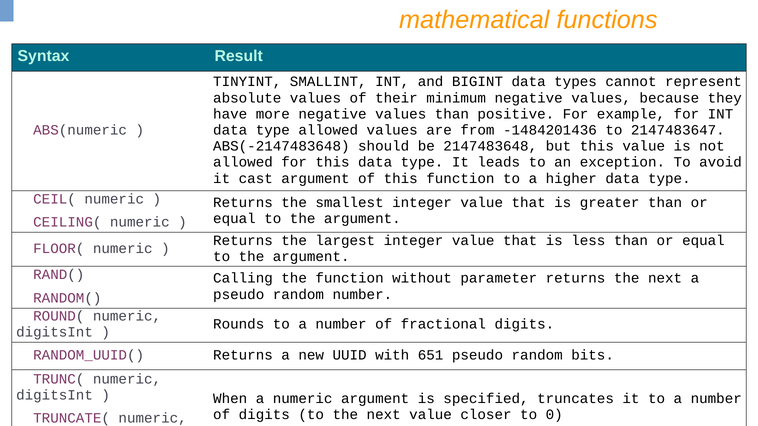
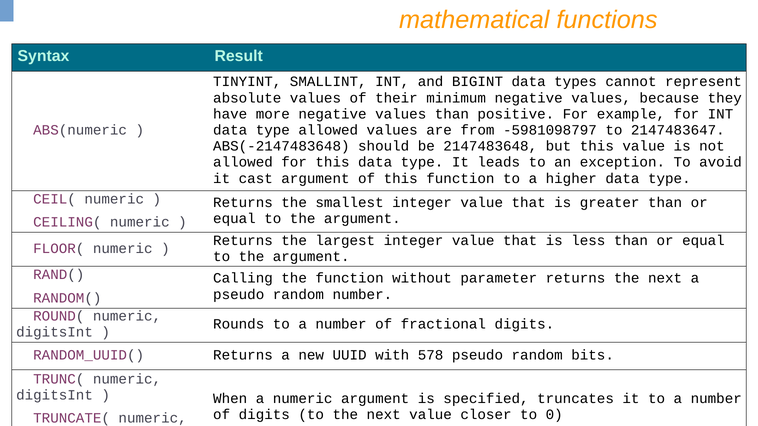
-1484201436: -1484201436 -> -5981098797 (550, 130)
651: 651 -> 578 (431, 355)
